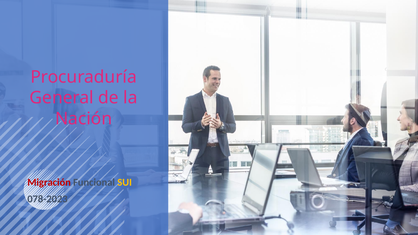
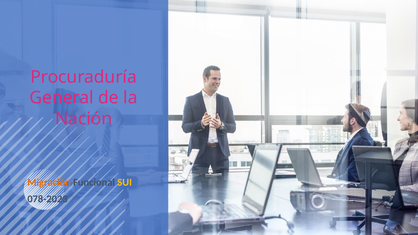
Migración colour: red -> orange (49, 182)
